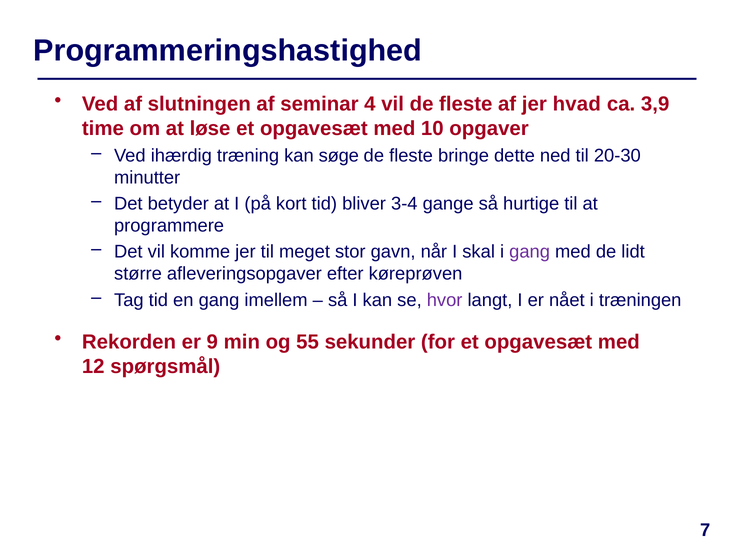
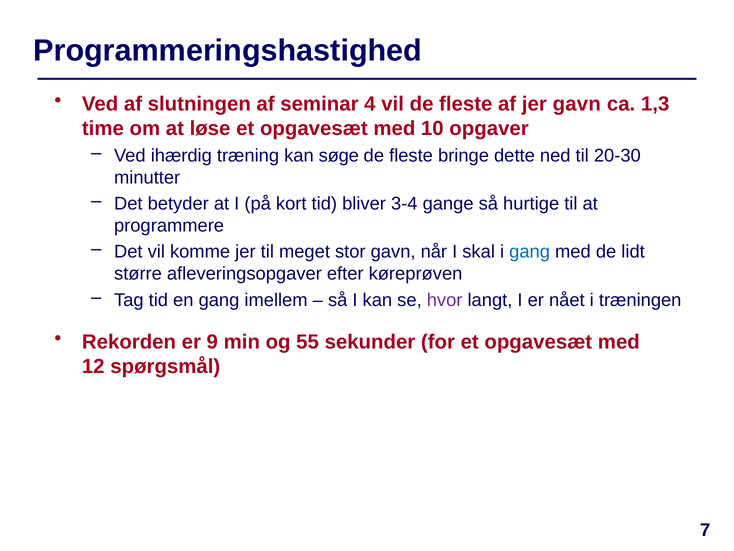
jer hvad: hvad -> gavn (577, 104)
3,9: 3,9 -> 1,3 (655, 104)
gang colour: purple -> blue (530, 252)
